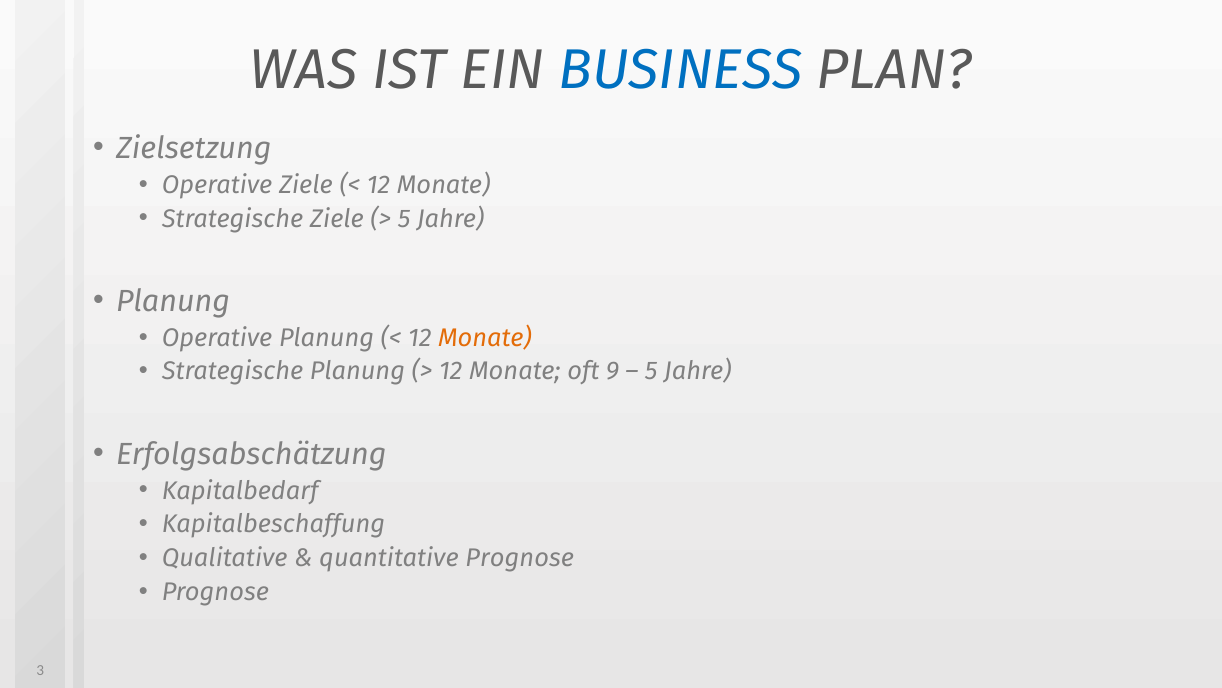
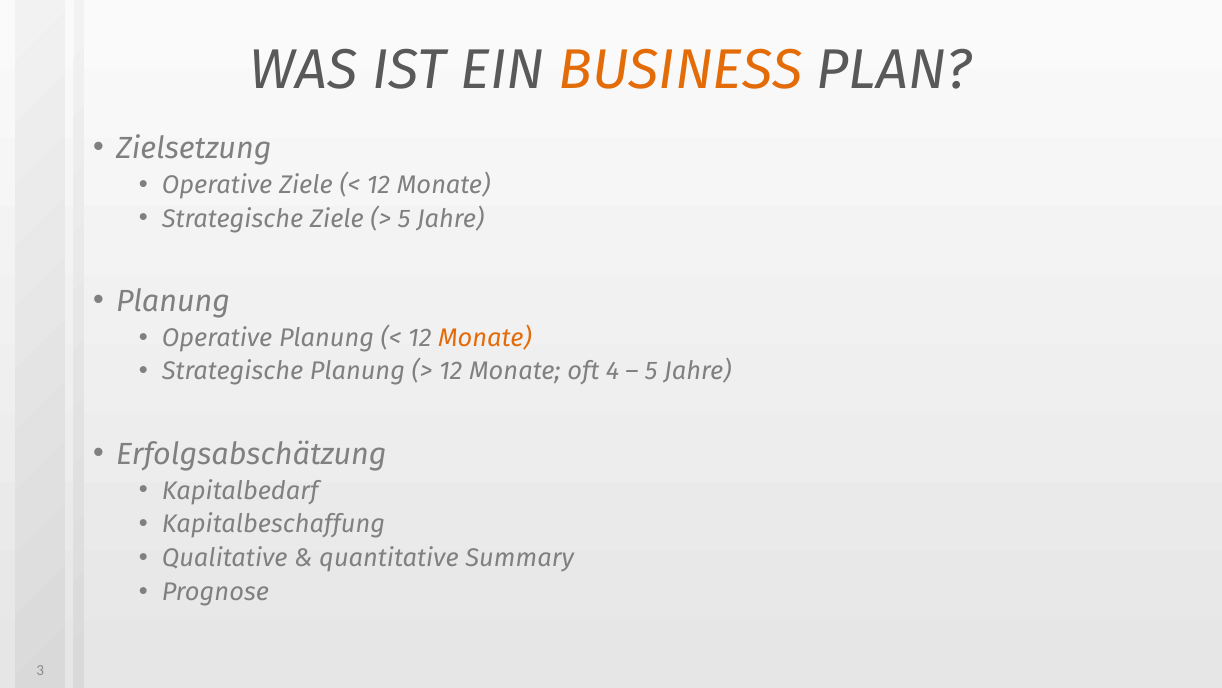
BUSINESS colour: blue -> orange (681, 70)
9: 9 -> 4 (612, 371)
Prognose: Prognose -> Summary (520, 558)
